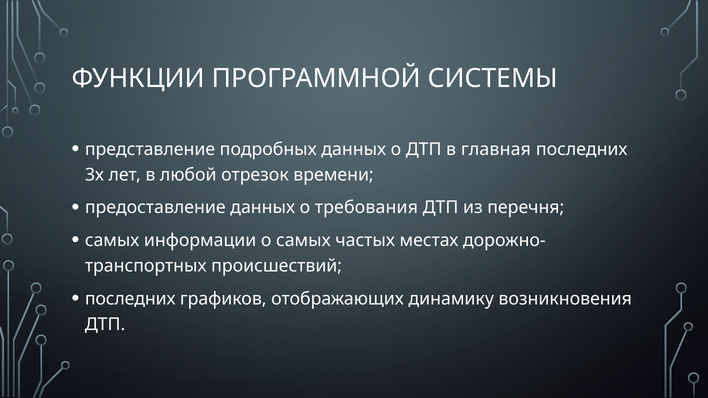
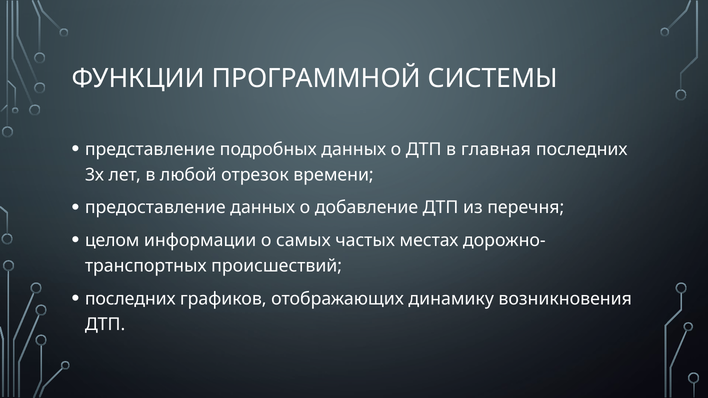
требования: требования -> добавление (366, 208)
самых: самых -> целом (112, 241)
